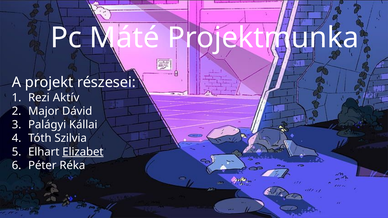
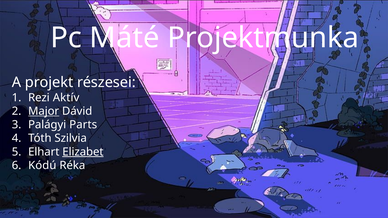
Major underline: none -> present (44, 111)
Kállai: Kállai -> Parts (83, 125)
Péter: Péter -> Kódú (42, 166)
